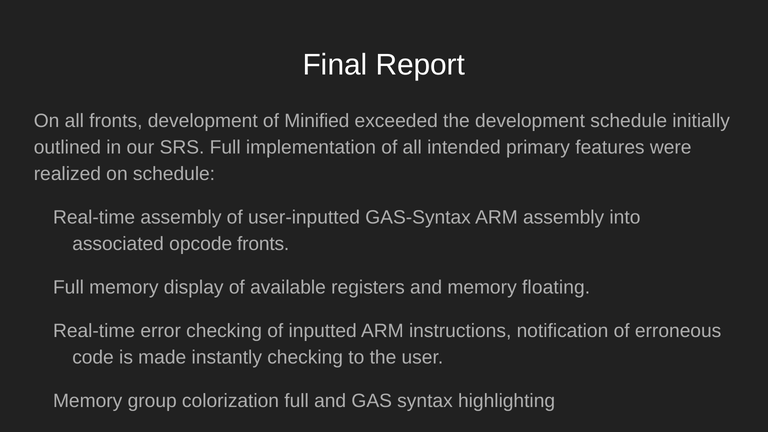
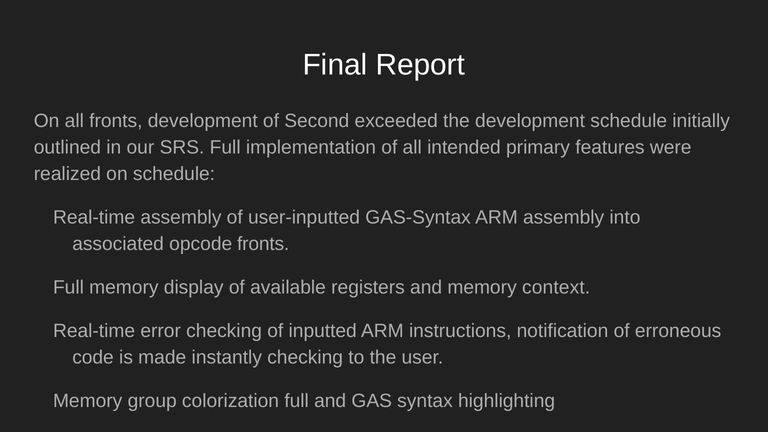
Minified: Minified -> Second (317, 121)
floating: floating -> context (556, 287)
